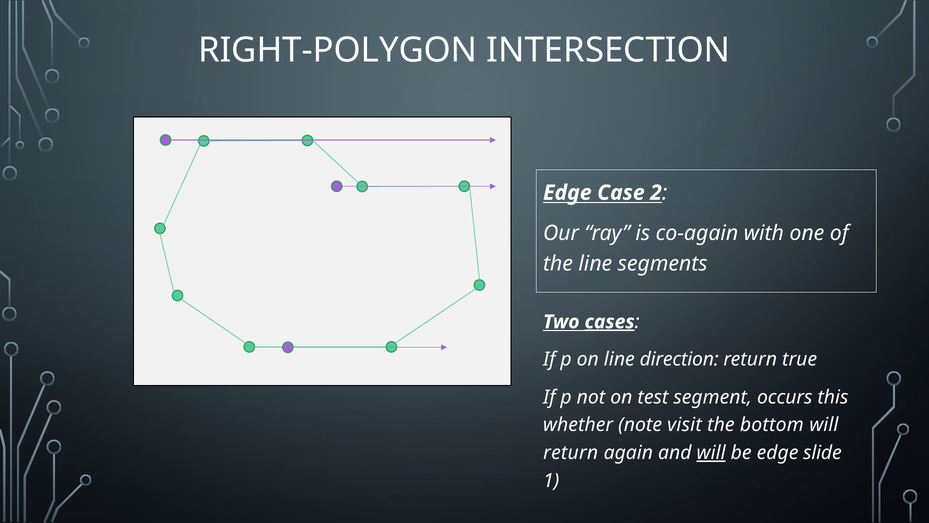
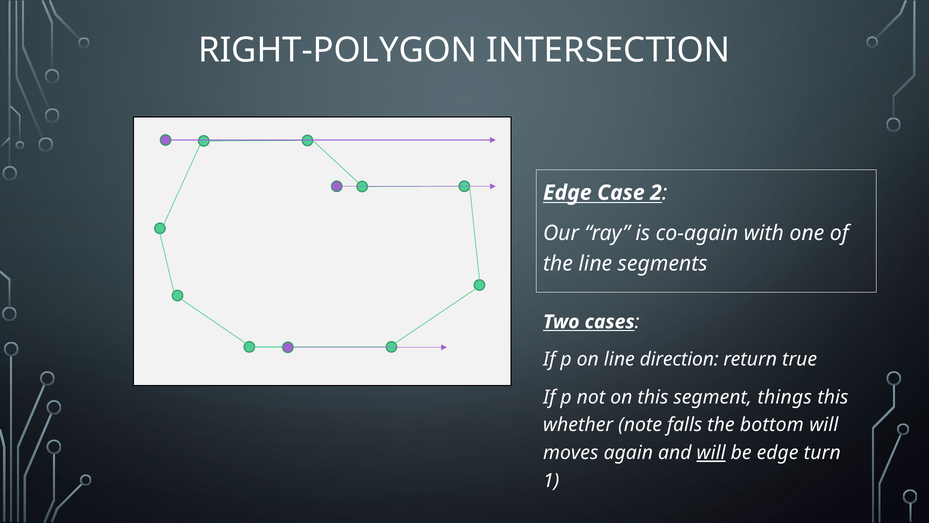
cases underline: present -> none (610, 322)
on test: test -> this (653, 397)
occurs: occurs -> things (785, 397)
visit: visit -> falls (685, 425)
return: return -> moves (571, 453)
slide: slide -> turn (822, 453)
